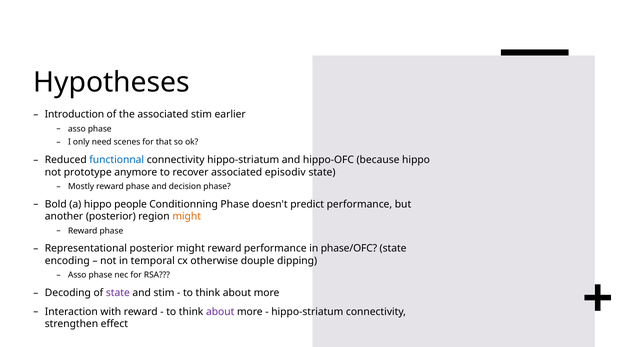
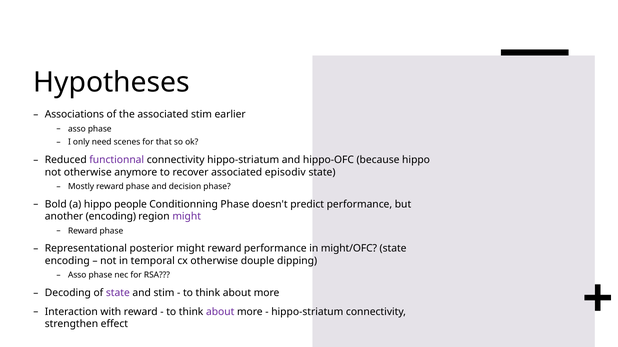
Introduction: Introduction -> Associations (74, 115)
functionnal colour: blue -> purple (117, 160)
not prototype: prototype -> otherwise (88, 172)
another posterior: posterior -> encoding (111, 217)
might colour: orange -> purple (187, 217)
phase/OFC: phase/OFC -> might/OFC (349, 249)
